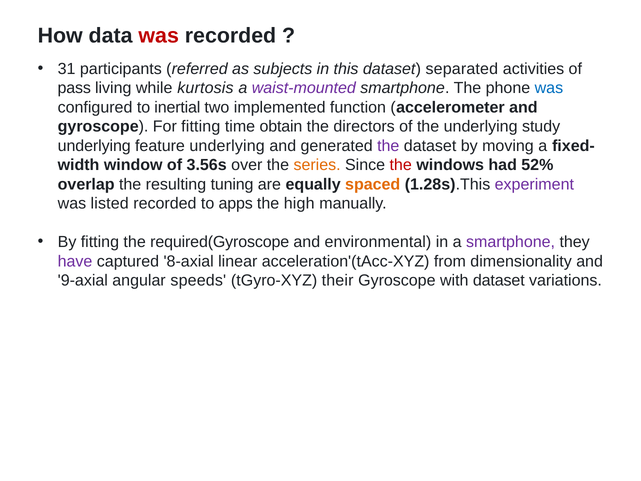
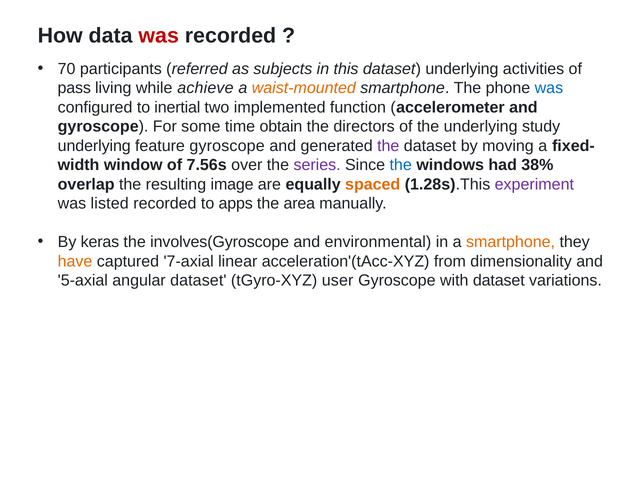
31: 31 -> 70 (67, 69)
dataset separated: separated -> underlying (462, 69)
kurtosis: kurtosis -> achieve (205, 88)
waist-mounted colour: purple -> orange (304, 88)
For fitting: fitting -> some (201, 127)
feature underlying: underlying -> gyroscope (227, 146)
3.56s: 3.56s -> 7.56s (207, 165)
series colour: orange -> purple (317, 165)
the colour: red -> blue (401, 165)
52%: 52% -> 38% (537, 165)
tuning: tuning -> image (232, 184)
high: high -> area (299, 203)
By fitting: fitting -> keras (100, 242)
required(Gyroscope: required(Gyroscope -> involves(Gyroscope (220, 242)
smartphone colour: purple -> orange (511, 242)
have colour: purple -> orange (75, 261)
8-axial: 8-axial -> 7-axial (189, 261)
9-axial: 9-axial -> 5-axial (83, 280)
angular speeds: speeds -> dataset (198, 280)
their: their -> user (338, 280)
